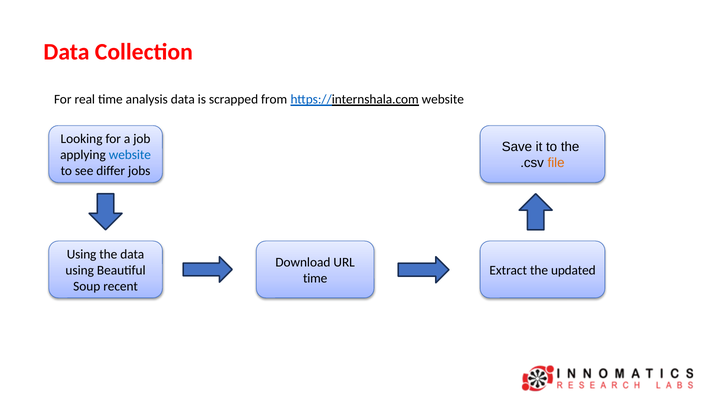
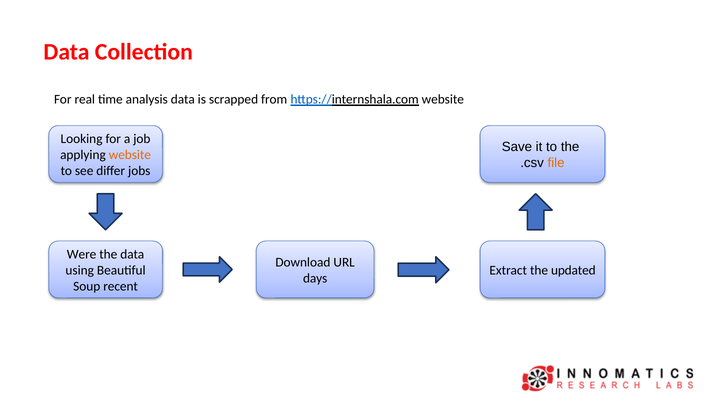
website colour: blue -> orange (130, 155)
Using: Using -> Were (82, 255)
time: time -> days (315, 279)
